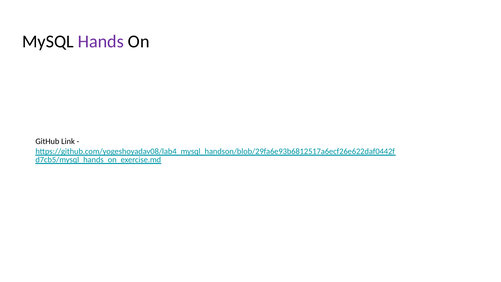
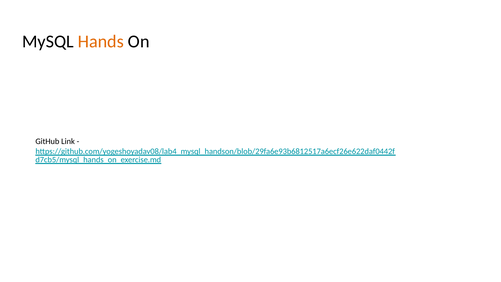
Hands colour: purple -> orange (101, 42)
